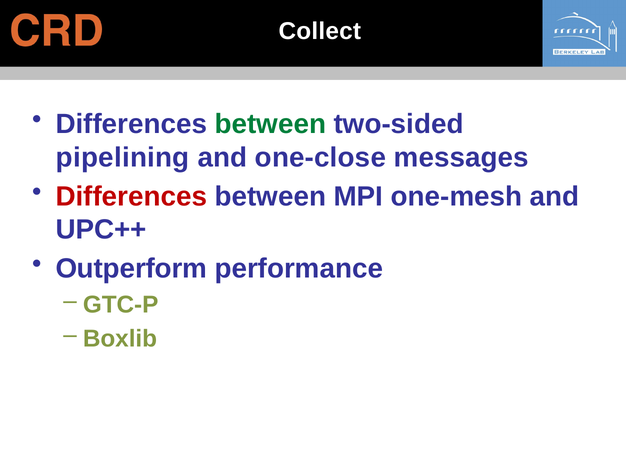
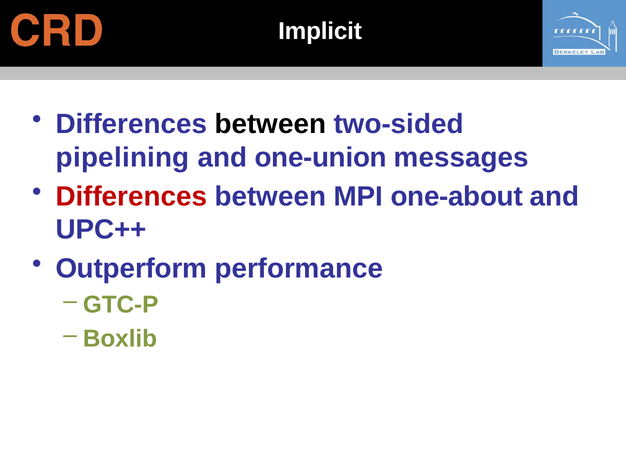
Collect: Collect -> Implicit (320, 31)
between colour: green -> black (270, 124)
one-close: one-close -> one-union (321, 158)
one-mesh: one-mesh -> one-about (457, 197)
